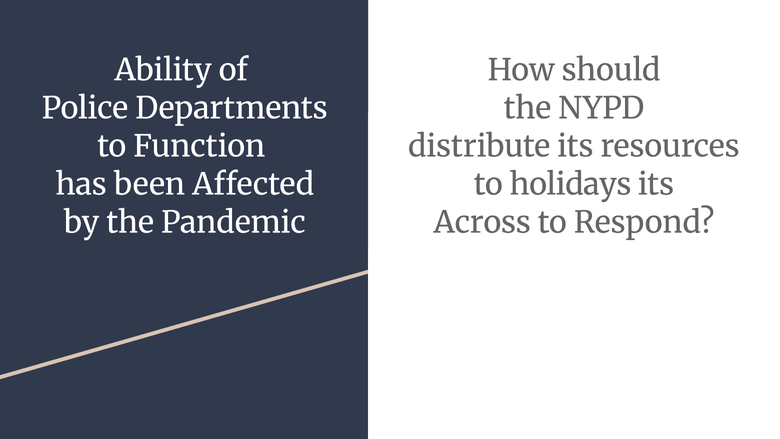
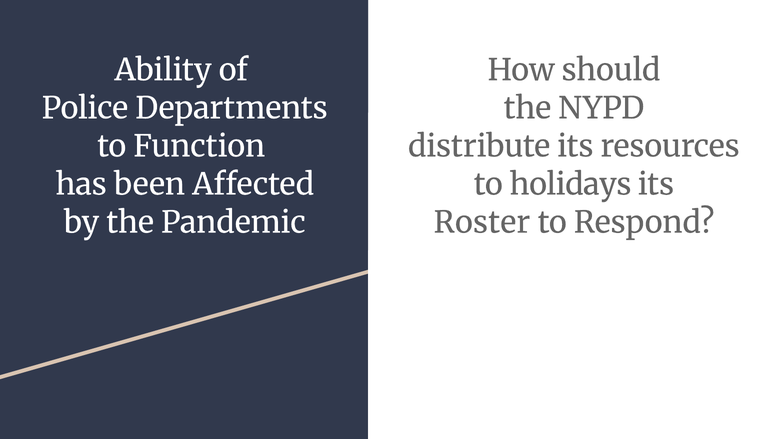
Across: Across -> Roster (482, 223)
